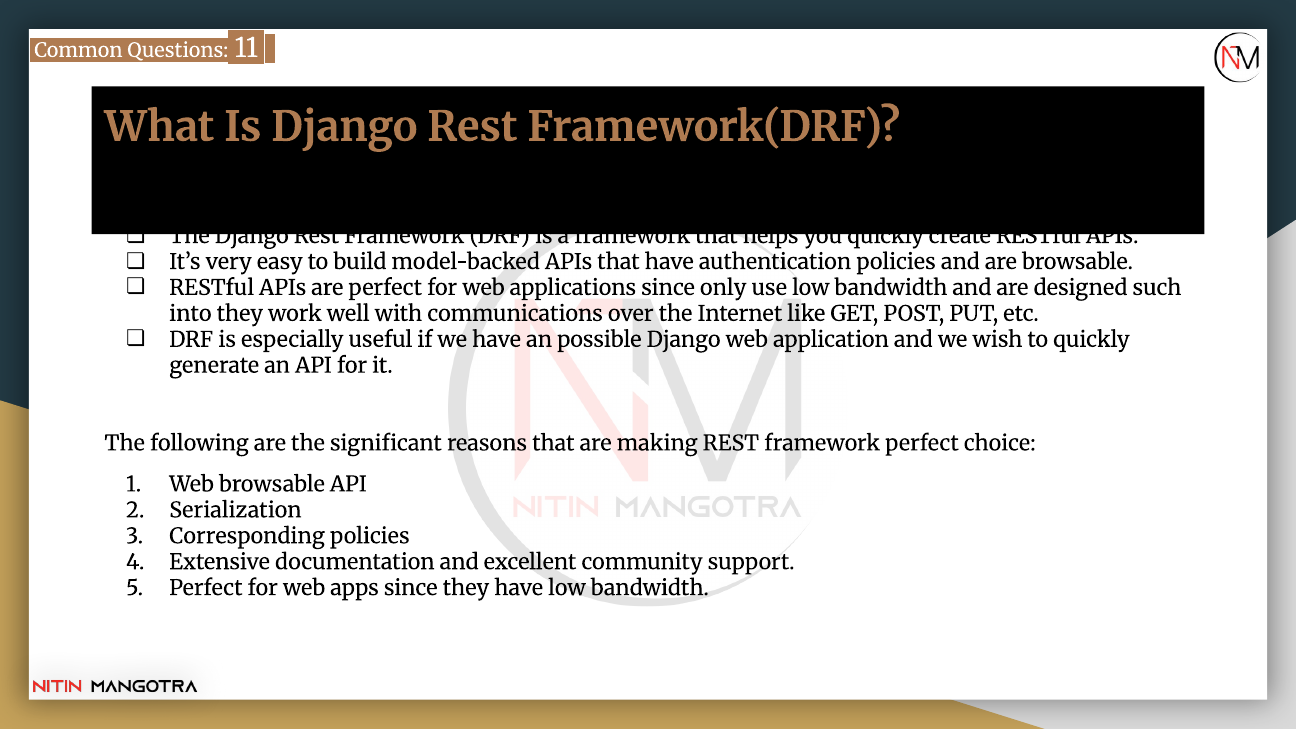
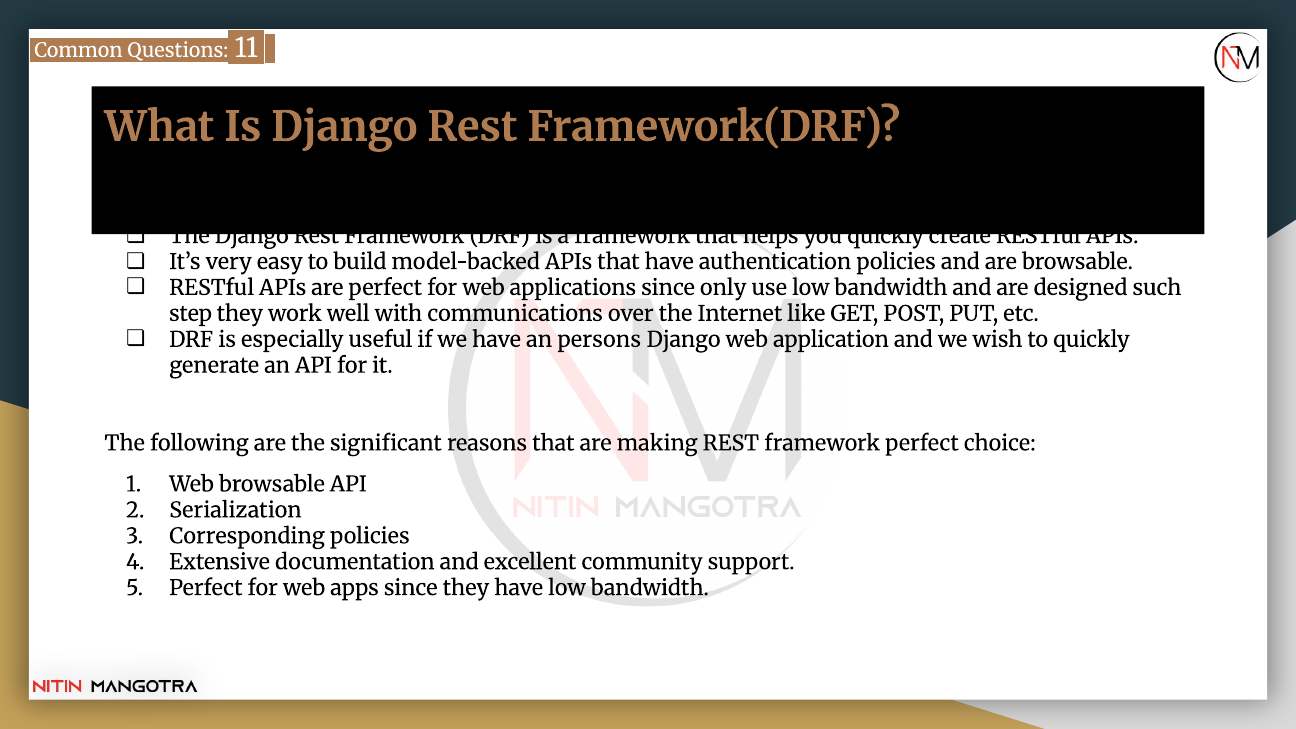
into: into -> step (191, 314)
possible: possible -> persons (599, 340)
